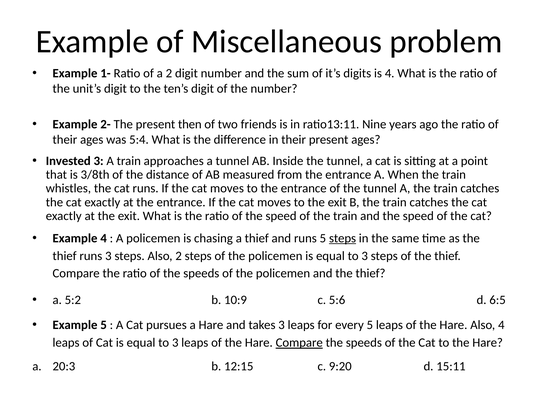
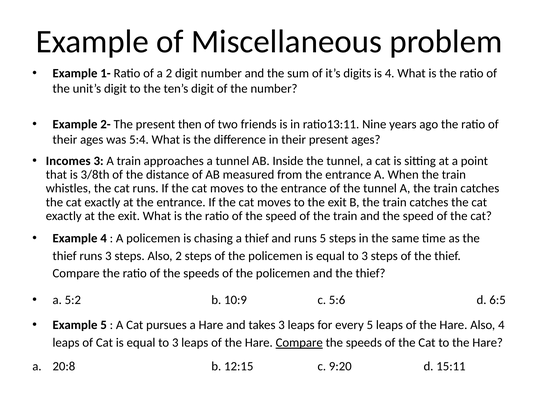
Invested: Invested -> Incomes (68, 161)
steps underline: present -> none (343, 238)
20:3: 20:3 -> 20:8 (64, 366)
